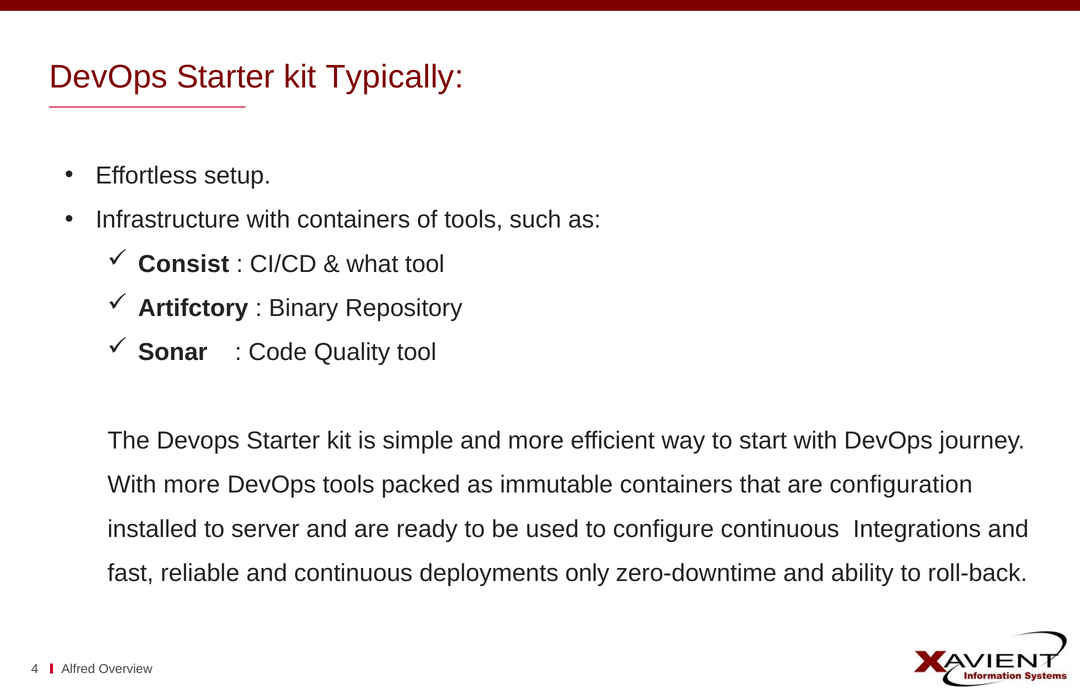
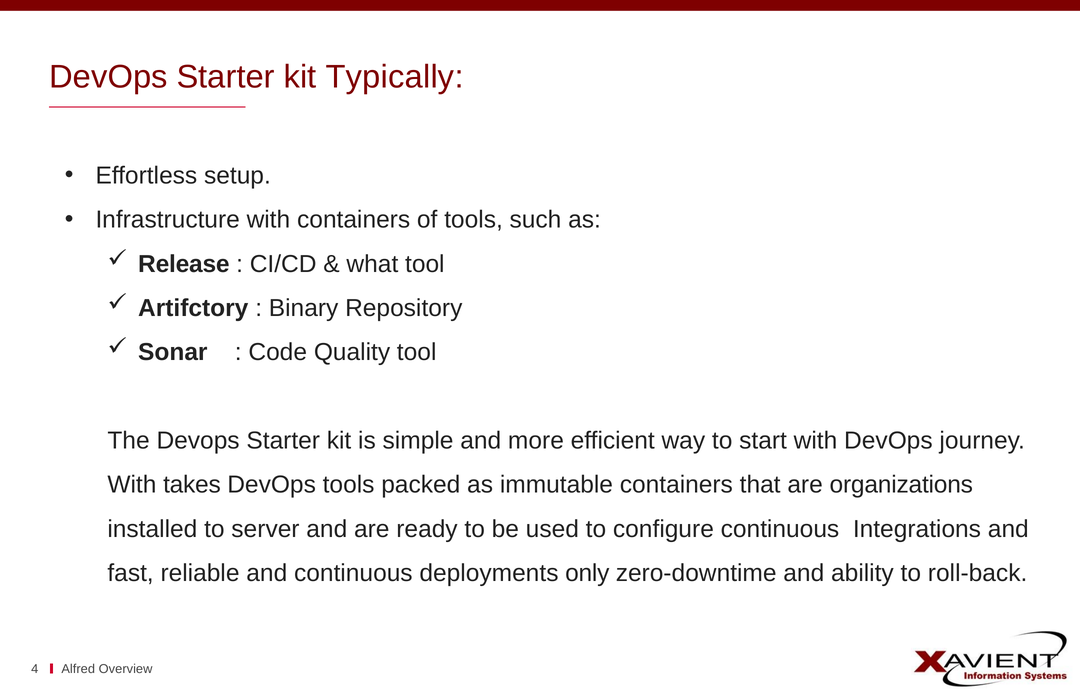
Consist: Consist -> Release (184, 264)
With more: more -> takes (192, 485)
configuration: configuration -> organizations (901, 485)
